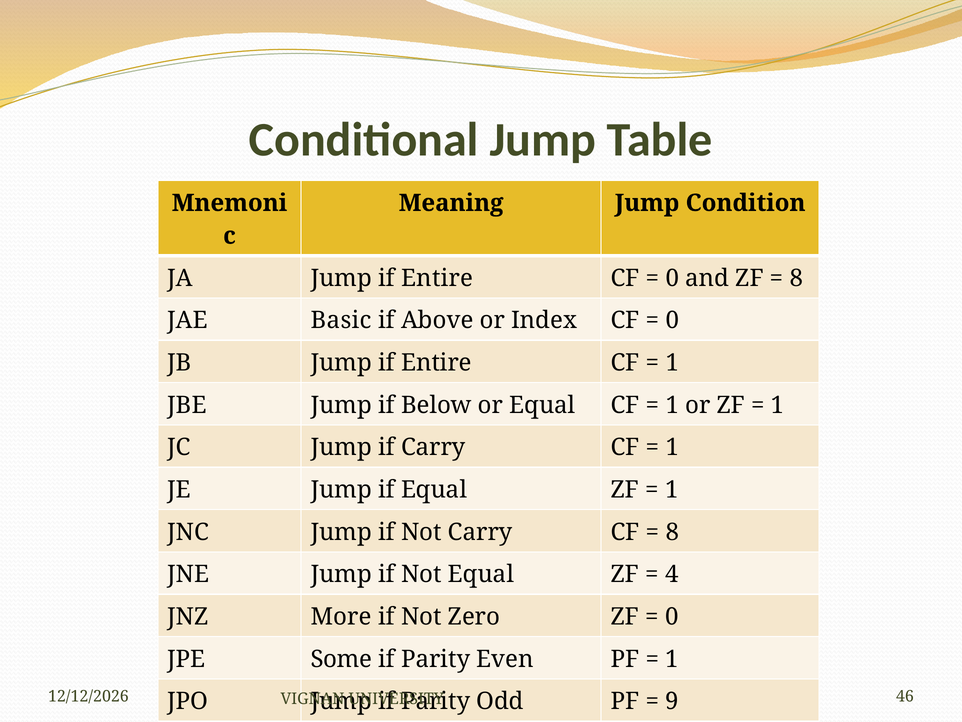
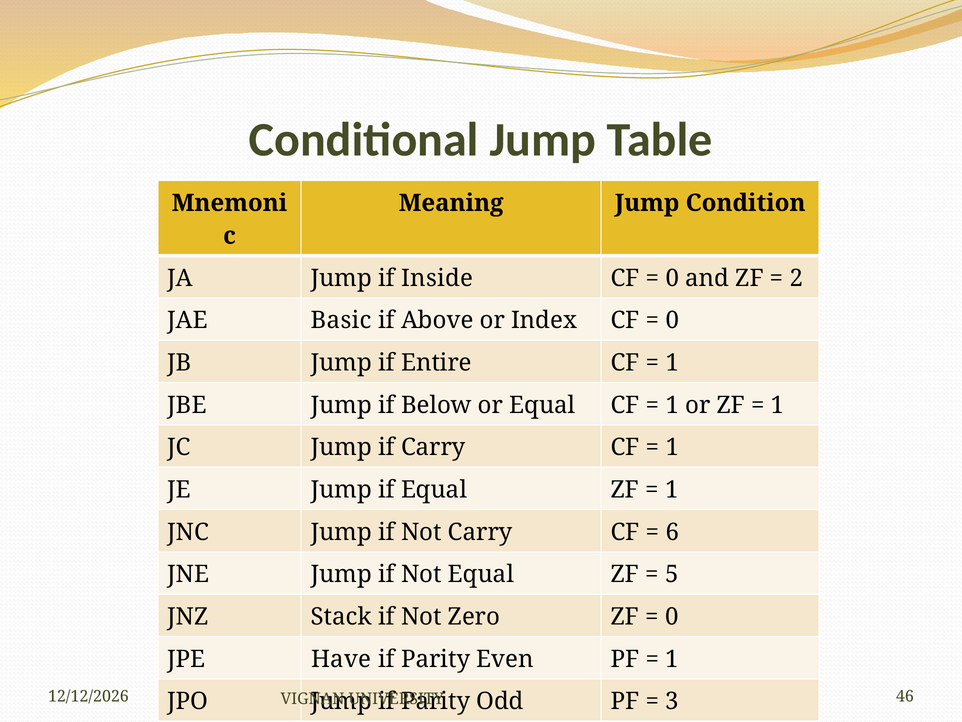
JA Jump if Entire: Entire -> Inside (437, 278)
8: 8 -> 2 (796, 278)
8: 8 -> 6 (672, 532)
4: 4 -> 5 (672, 574)
More: More -> Stack (341, 616)
Some: Some -> Have (341, 659)
9: 9 -> 3 (672, 701)
